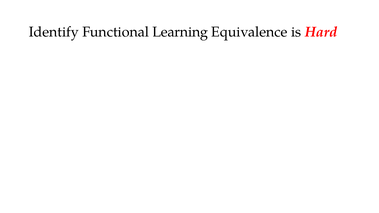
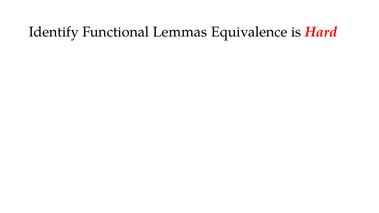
Learning: Learning -> Lemmas (180, 32)
